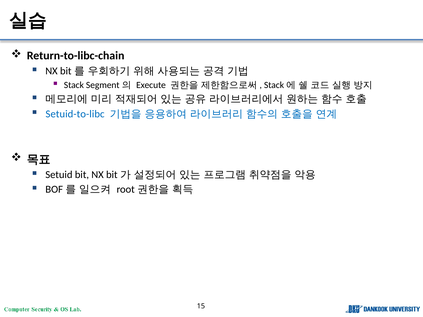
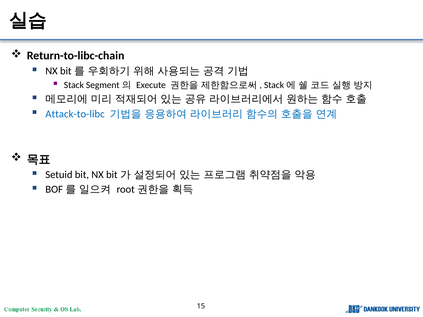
Setuid-to-libc: Setuid-to-libc -> Attack-to-libc (75, 114)
